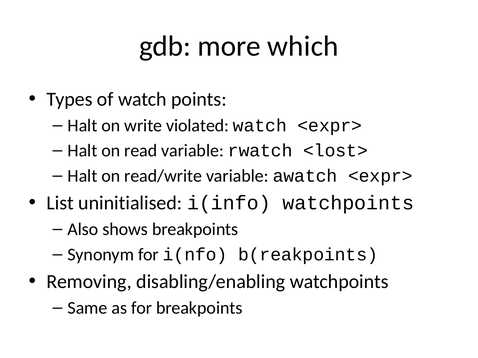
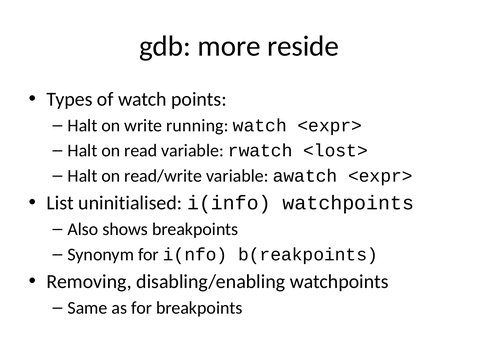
which: which -> reside (303, 46)
violated: violated -> running (197, 126)
